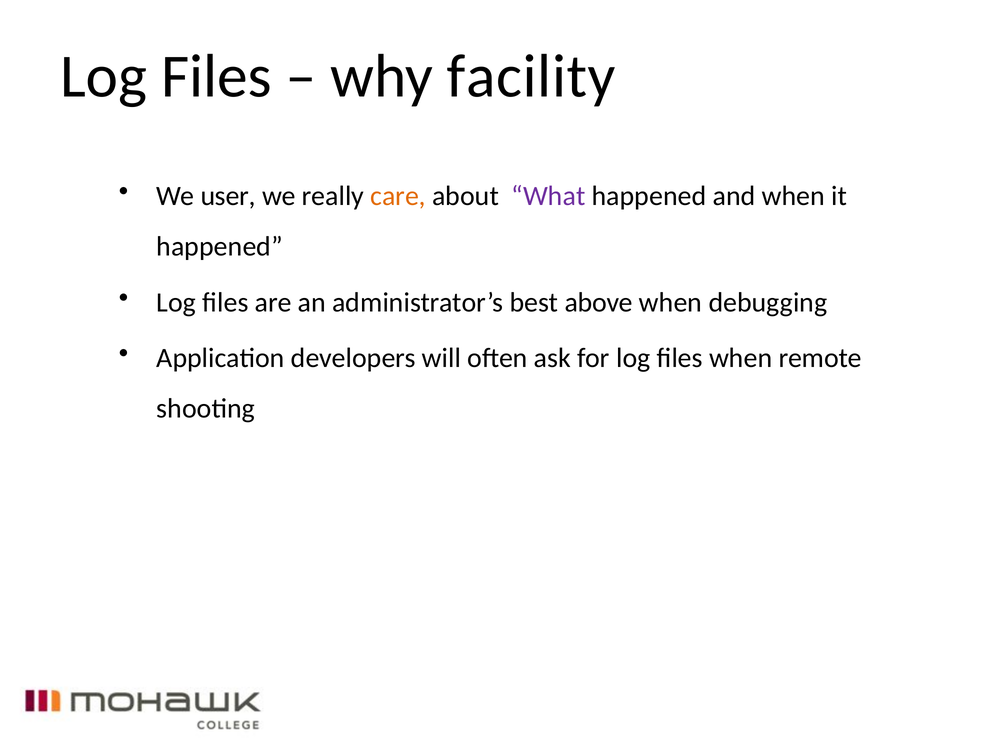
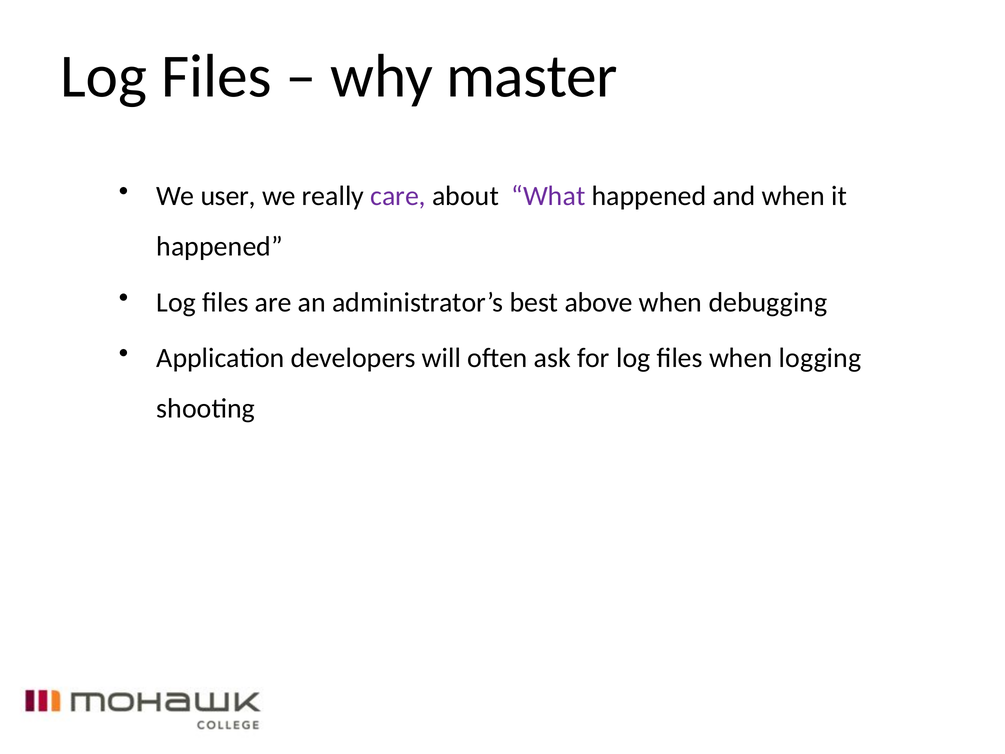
facility: facility -> master (532, 76)
care colour: orange -> purple (398, 196)
remote: remote -> logging (820, 358)
